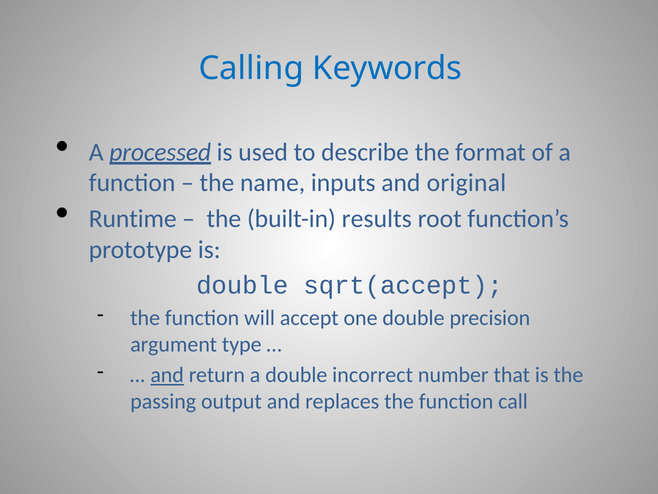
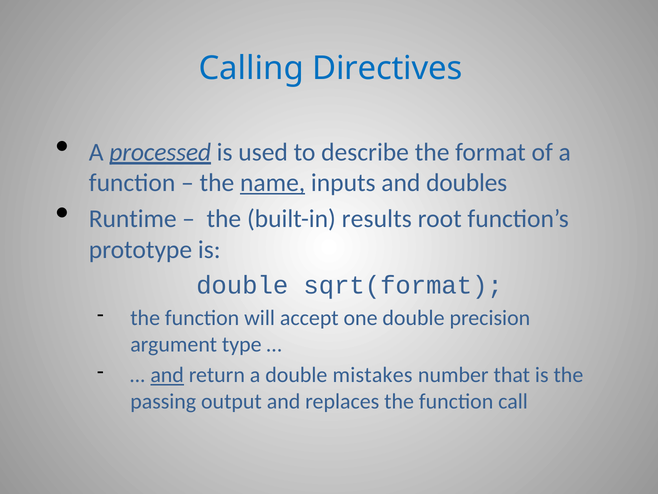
Keywords: Keywords -> Directives (387, 68)
name underline: none -> present (273, 183)
original: original -> doubles (467, 183)
sqrt(accept: sqrt(accept -> sqrt(format (403, 285)
incorrect: incorrect -> mistakes (373, 375)
